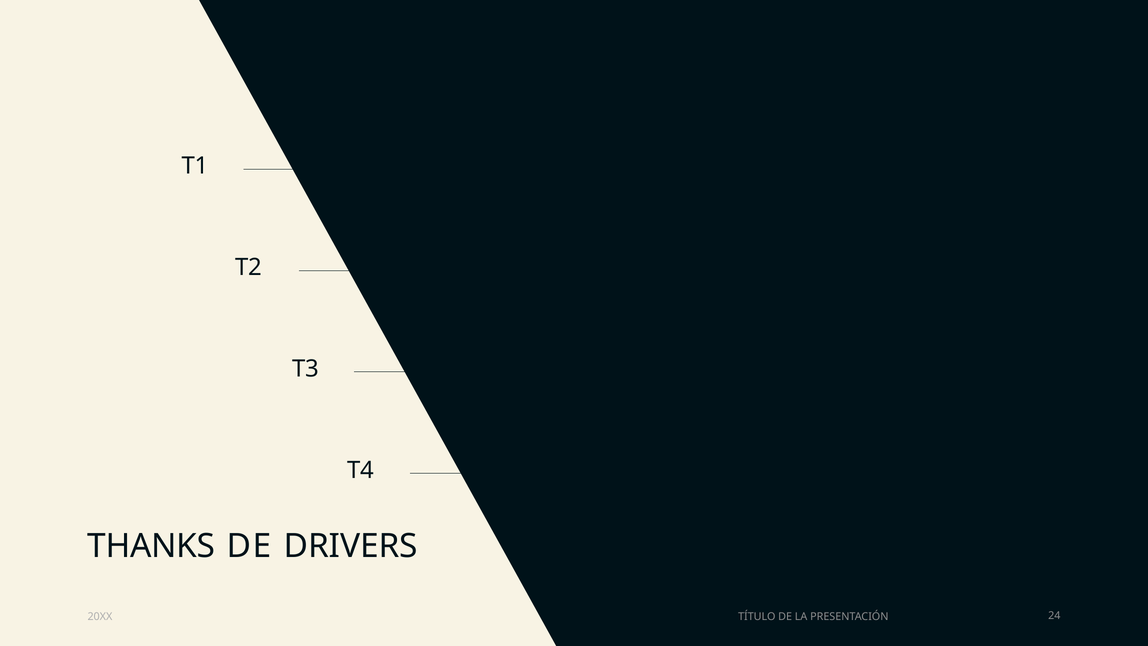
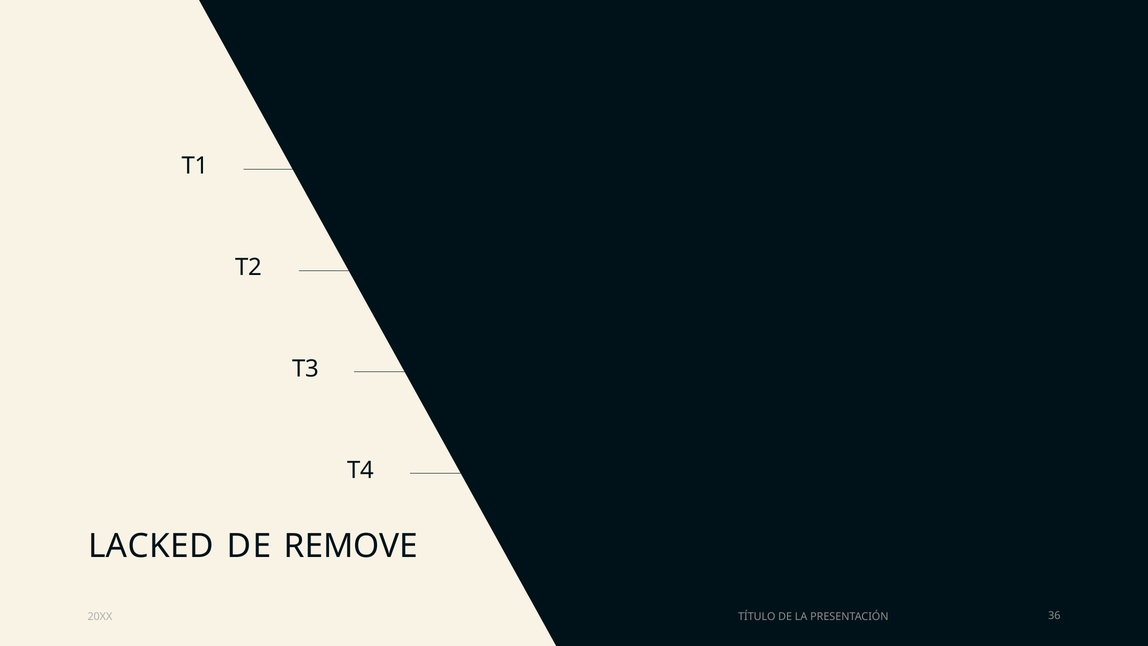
THANKS: THANKS -> LACKED (151, 546)
DRIVERS: DRIVERS -> REMOVE (351, 546)
24: 24 -> 36 (1054, 616)
